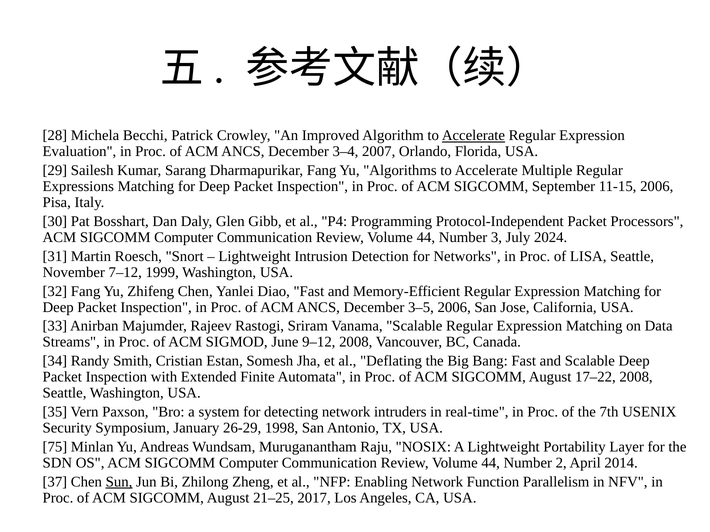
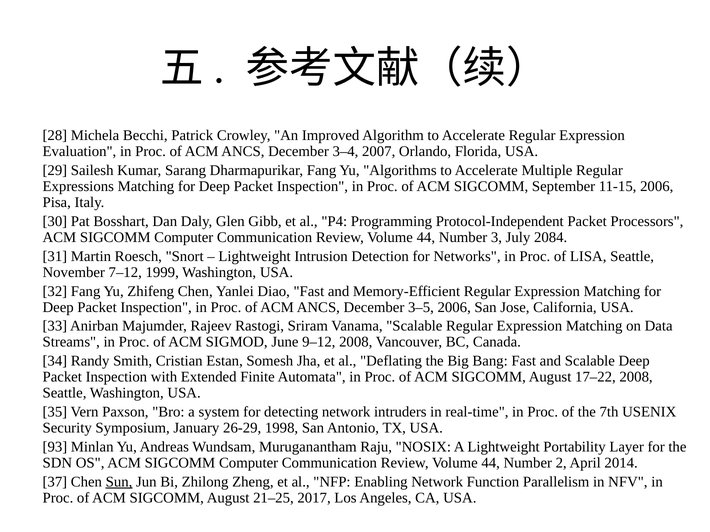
Accelerate underline: present -> none (473, 136)
2024: 2024 -> 2084 (551, 238)
75: 75 -> 93 (55, 447)
